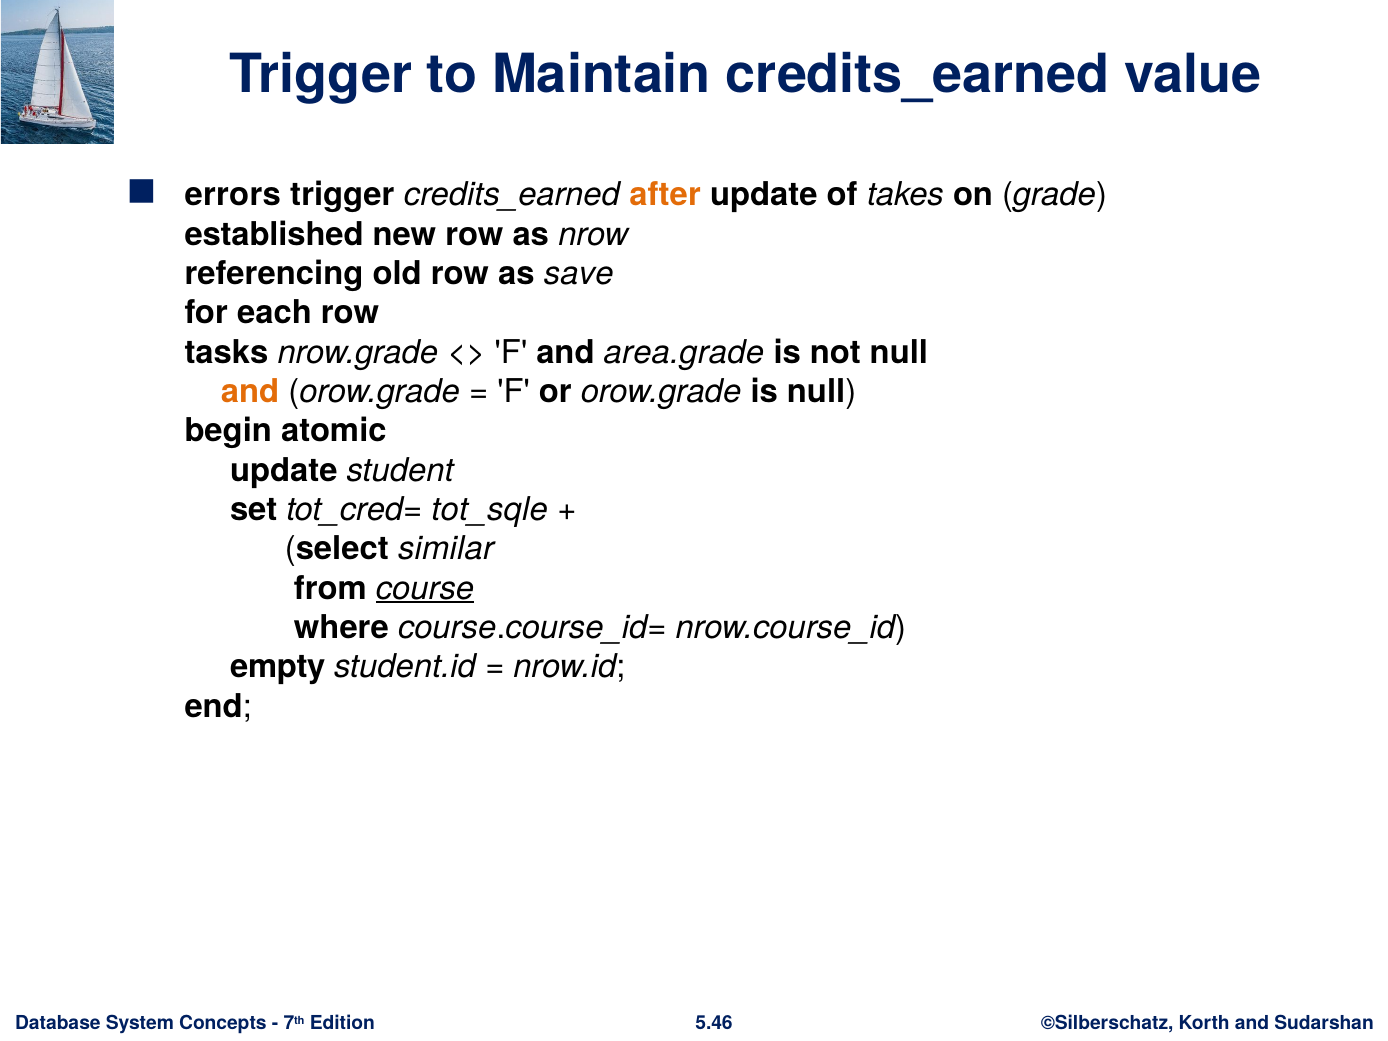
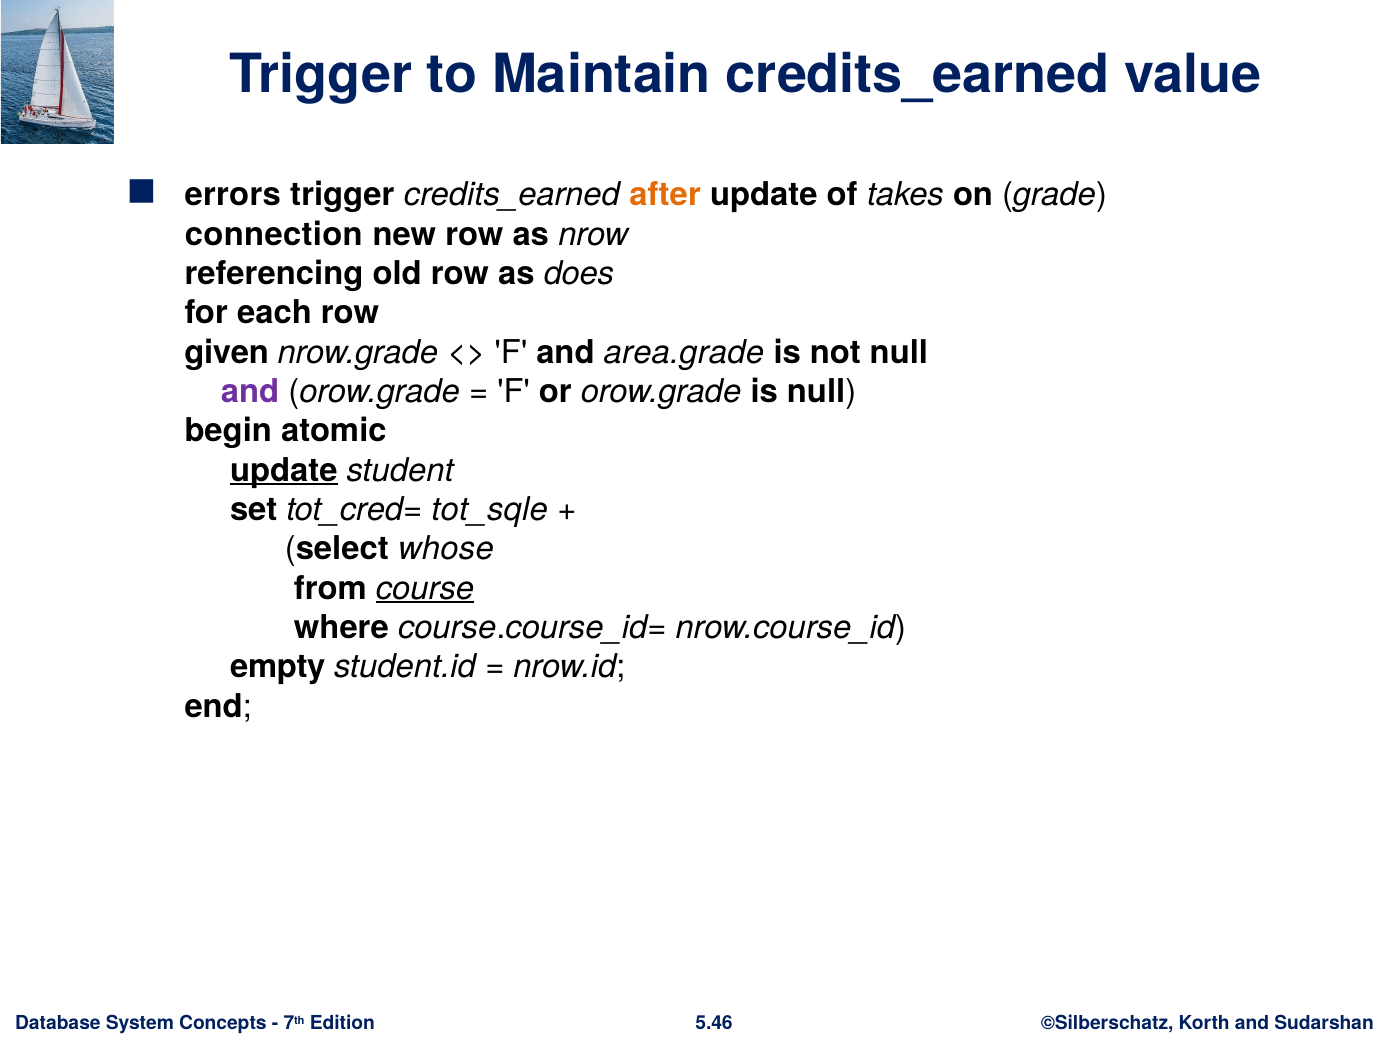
established: established -> connection (274, 234)
save: save -> does (579, 274)
tasks: tasks -> given (227, 352)
and colour: orange -> purple (250, 392)
update underline: none -> present (284, 470)
similar: similar -> whose (446, 549)
